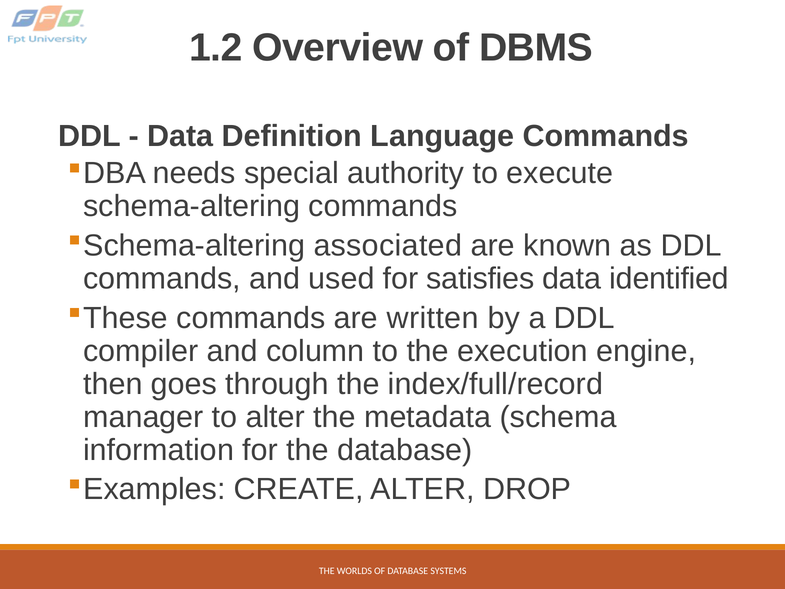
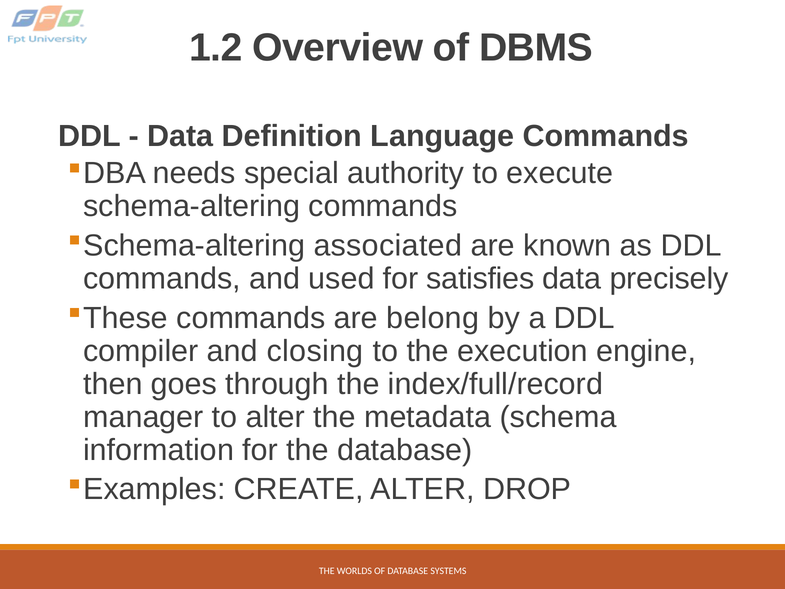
identified: identified -> precisely (669, 279)
written: written -> belong (433, 318)
column: column -> closing (315, 351)
